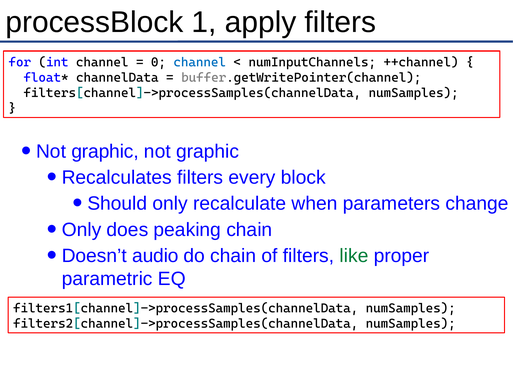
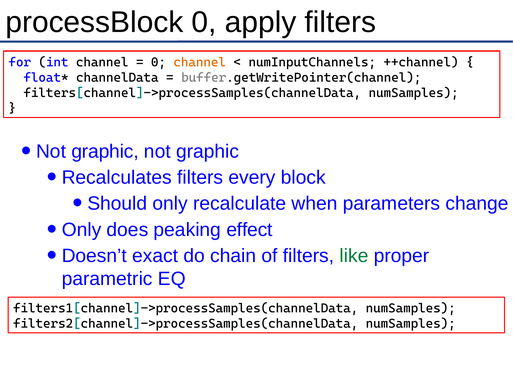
processBlock 1: 1 -> 0 (204, 22)
channel colour: blue -> orange (200, 62)
peaking chain: chain -> effect (249, 230)
audio: audio -> exact (155, 256)
